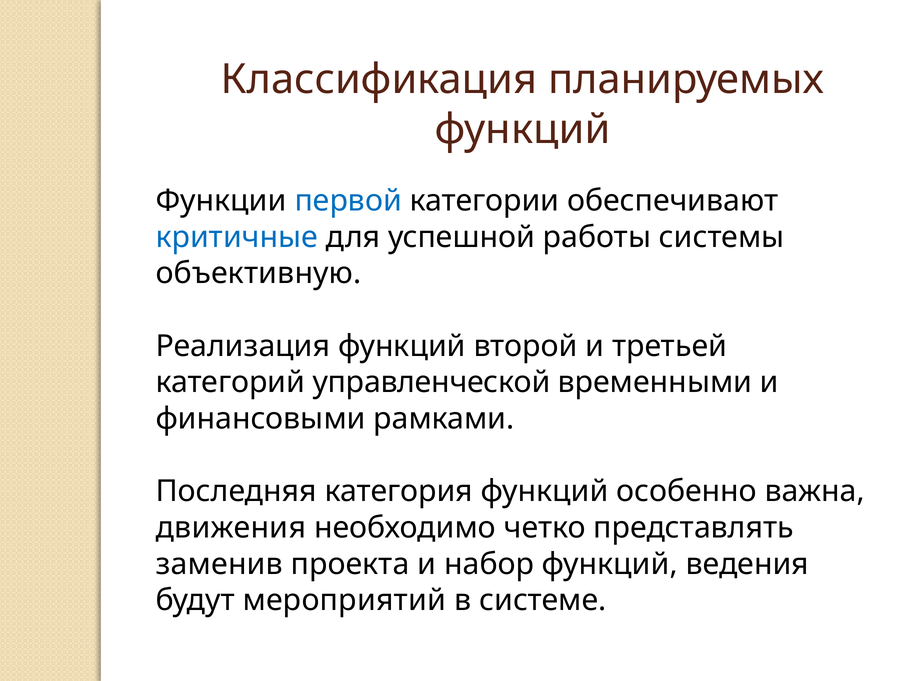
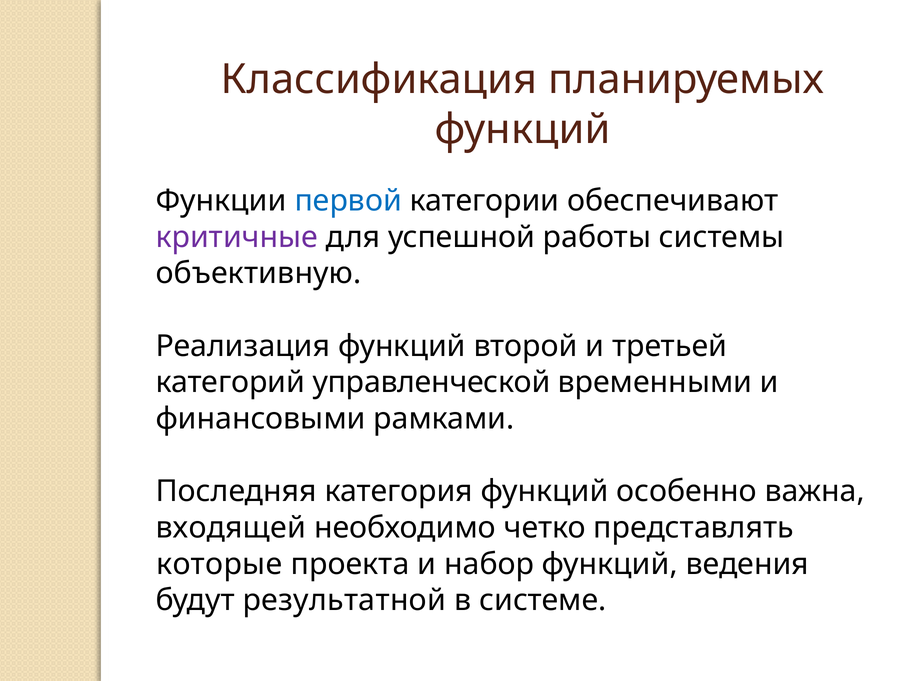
критичные colour: blue -> purple (237, 237)
движения: движения -> входящей (231, 528)
заменив: заменив -> которые (219, 565)
мероприятий: мероприятий -> результатной (344, 601)
